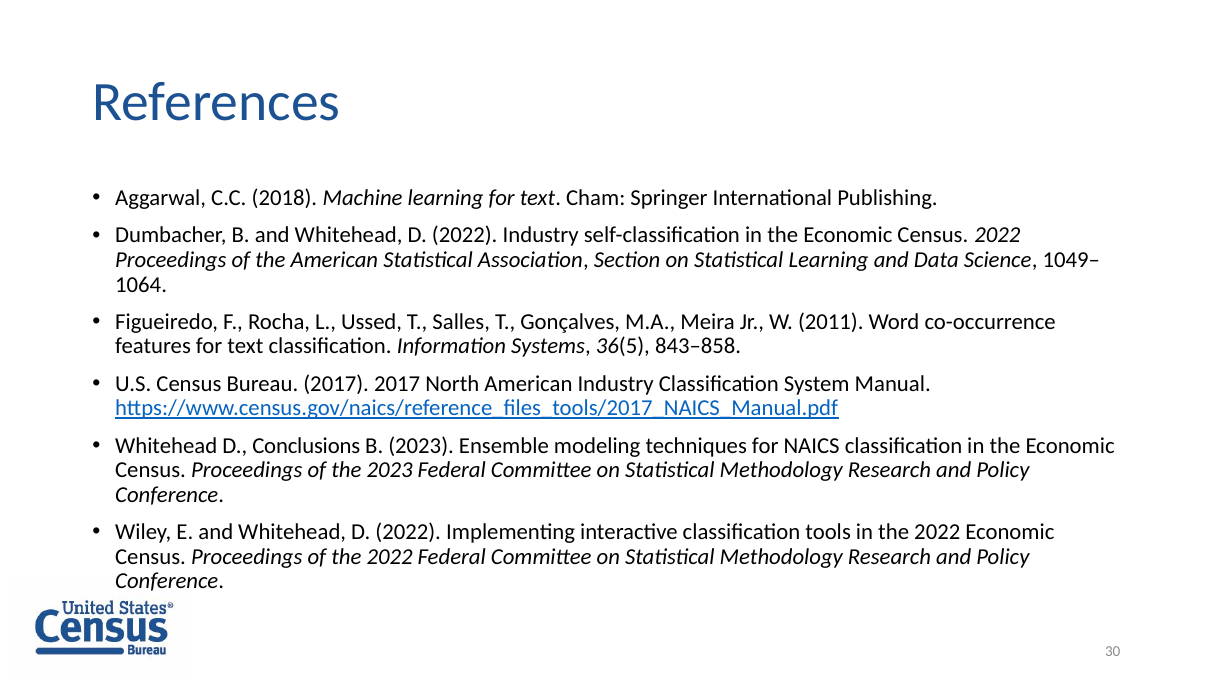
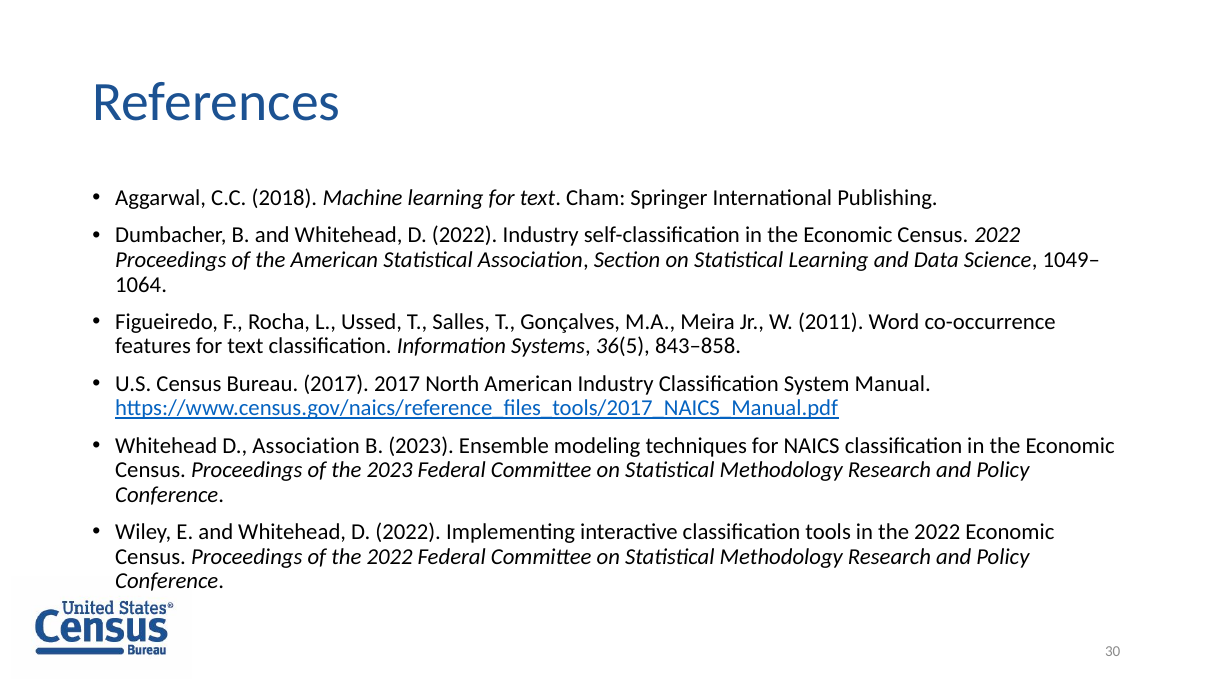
D Conclusions: Conclusions -> Association (306, 446)
